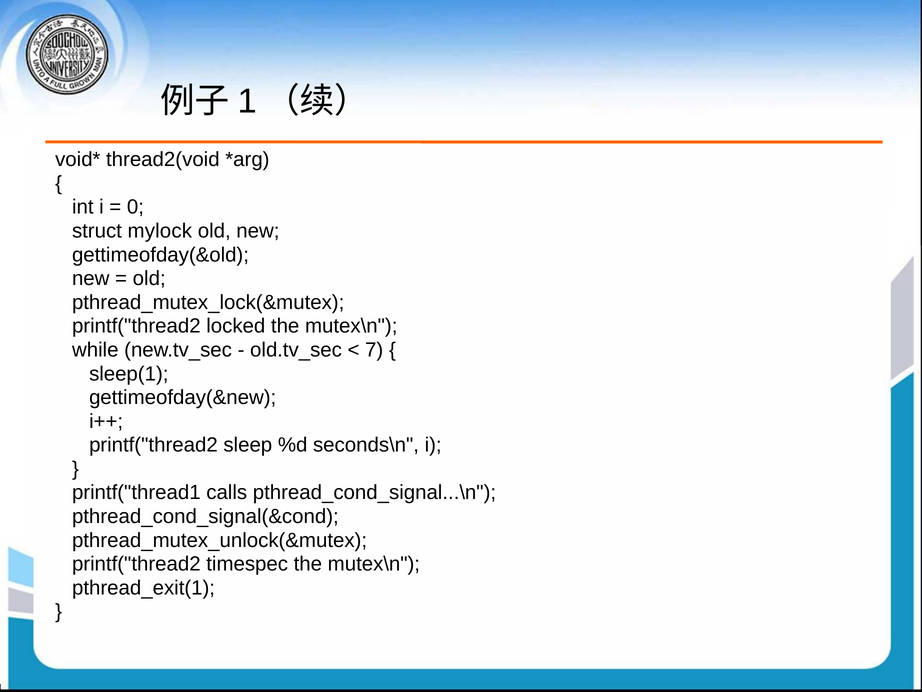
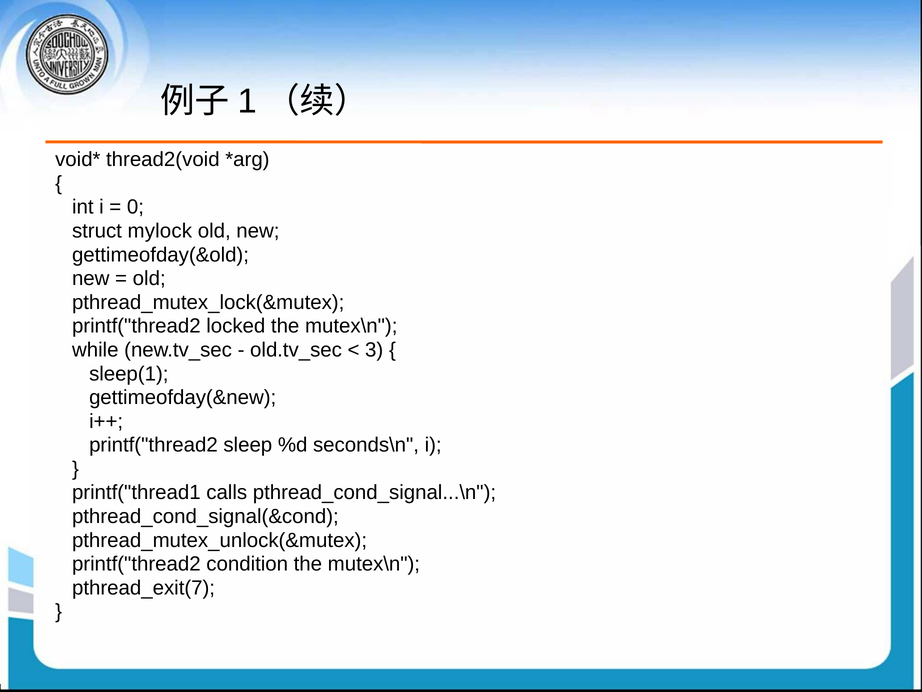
7: 7 -> 3 (374, 350)
timespec: timespec -> condition (247, 564)
pthread_exit(1: pthread_exit(1 -> pthread_exit(7 (144, 587)
